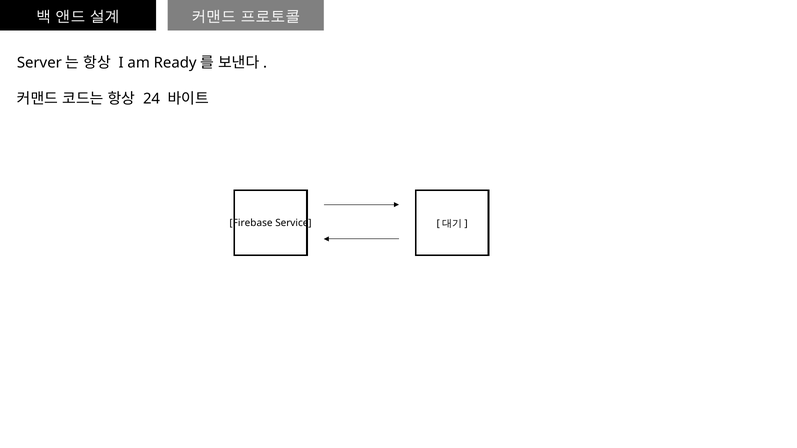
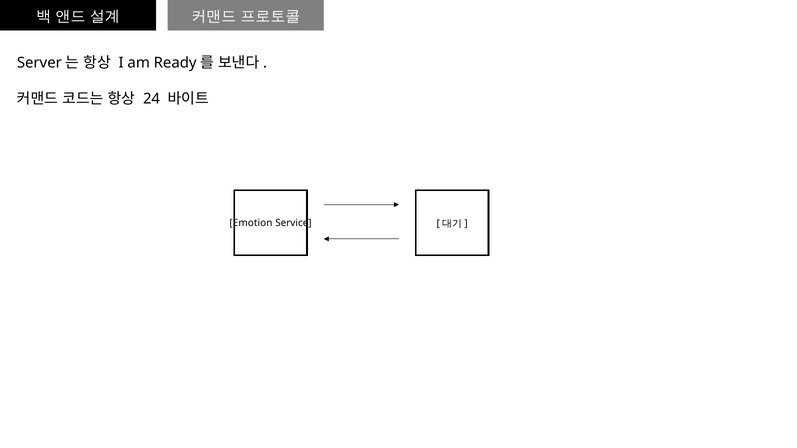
Firebase: Firebase -> Emotion (251, 223)
